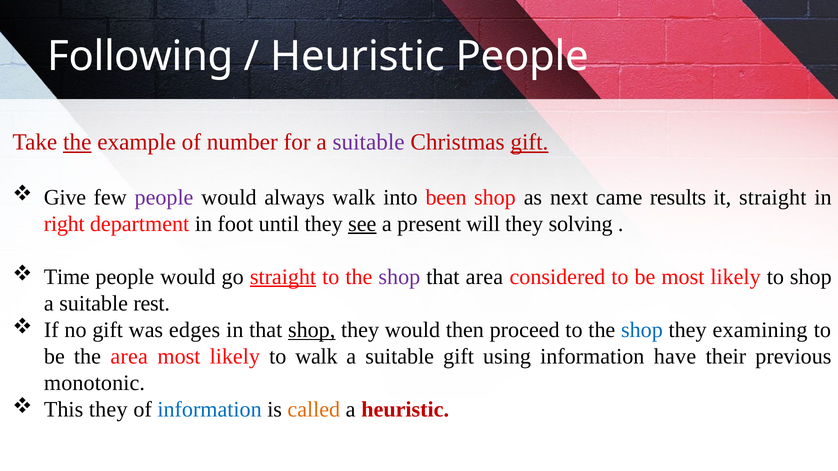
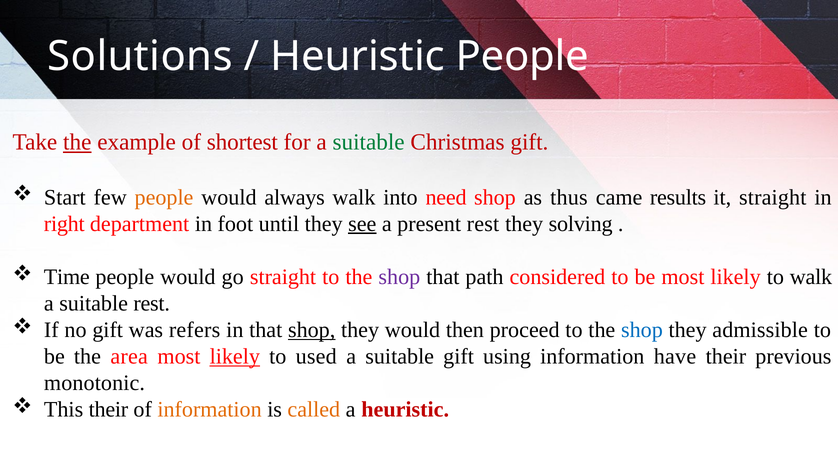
Following: Following -> Solutions (140, 57)
number: number -> shortest (242, 142)
suitable colour: purple -> green (369, 142)
gift underline: present -> none (529, 142)
Give: Give -> Start (65, 197)
people colour: purple -> orange (164, 197)
been: been -> need (446, 197)
next: next -> thus (569, 197)
present will: will -> rest (483, 224)
straight underline: present -> none (283, 277)
that area: area -> path (484, 277)
to shop: shop -> walk (811, 277)
edges: edges -> refers (195, 330)
examining: examining -> admissible (760, 330)
likely underline: none -> present (235, 357)
to walk: walk -> used (316, 357)
This they: they -> their (108, 410)
information colour: blue -> orange (210, 410)
